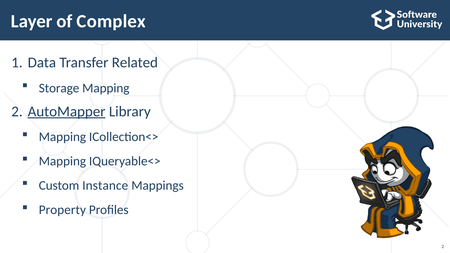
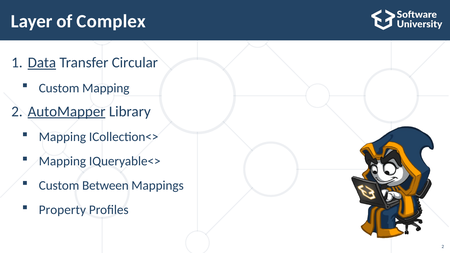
Data underline: none -> present (42, 63)
Related: Related -> Circular (135, 63)
Storage: Storage -> Custom (59, 88)
Instance: Instance -> Between (105, 186)
